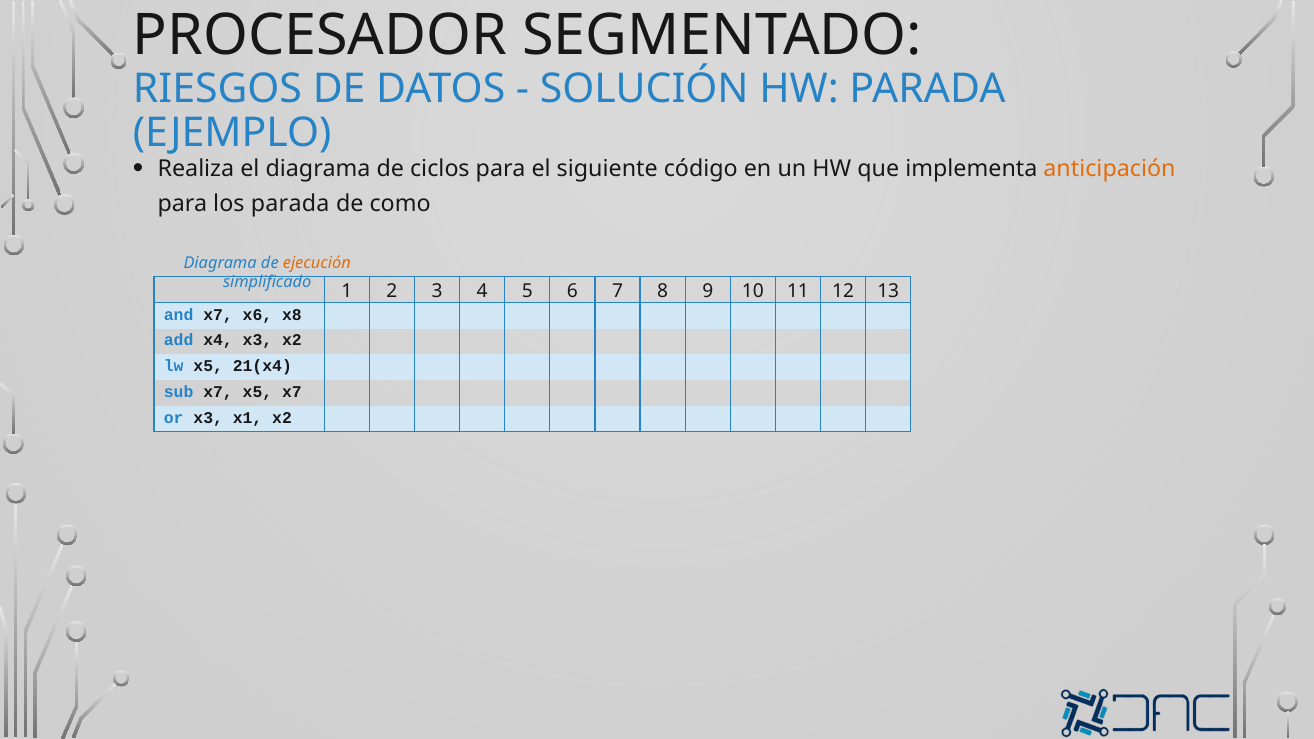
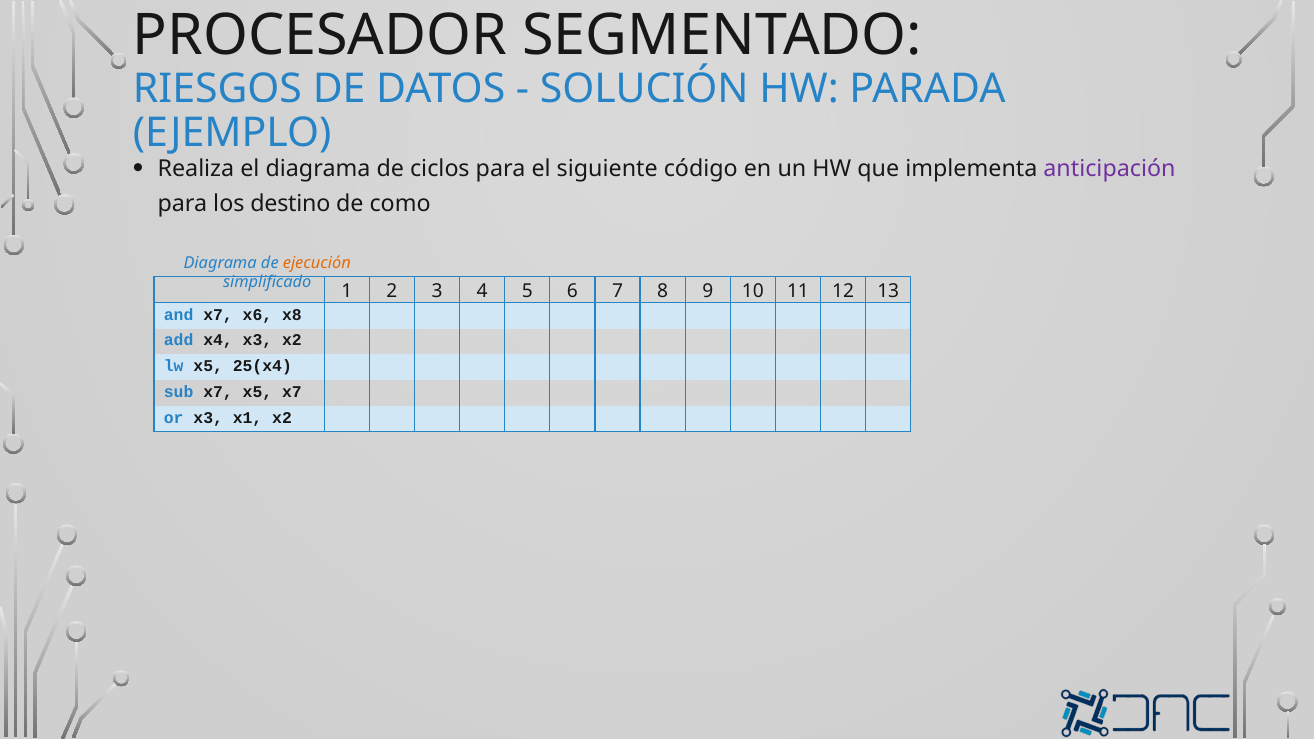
anticipación colour: orange -> purple (1109, 169)
los parada: parada -> destino (290, 203)
21(x4: 21(x4 -> 25(x4 (262, 366)
